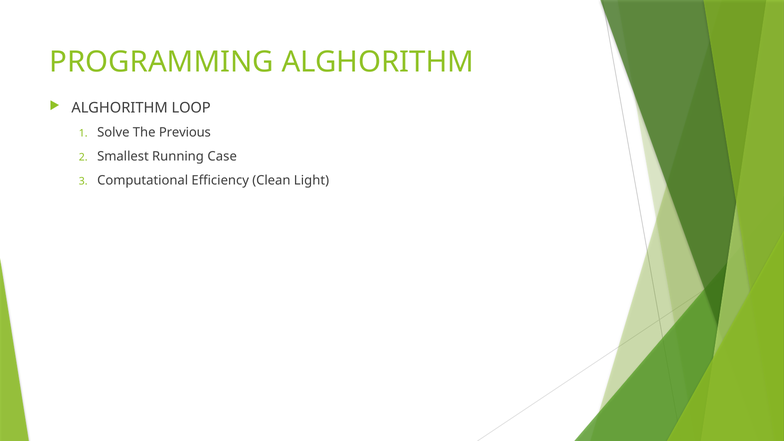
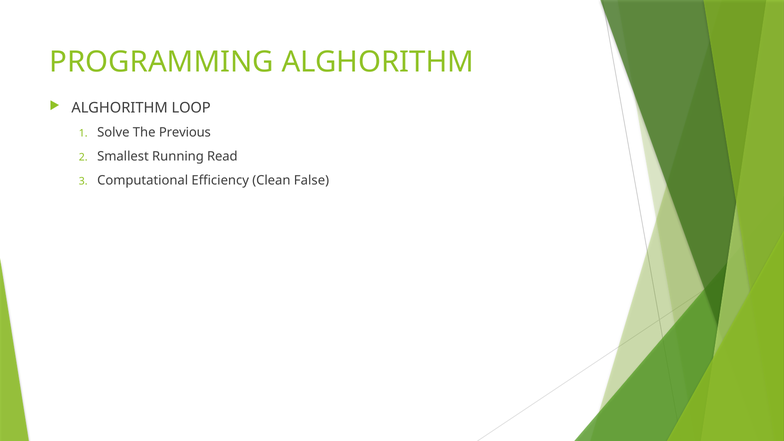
Case: Case -> Read (222, 156)
Light: Light -> False (311, 180)
